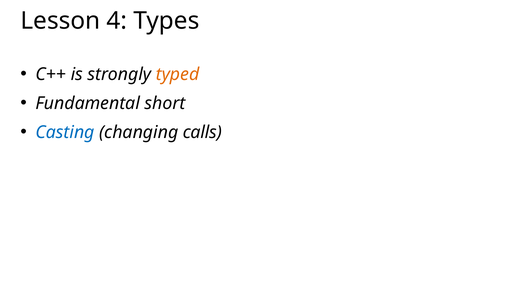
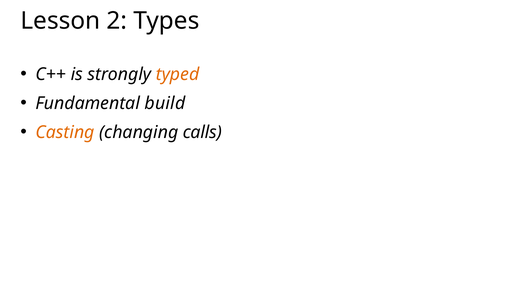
4: 4 -> 2 (117, 21)
short: short -> build (165, 103)
Casting colour: blue -> orange (65, 133)
